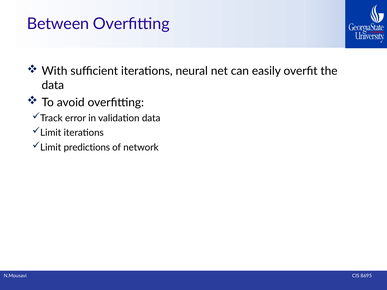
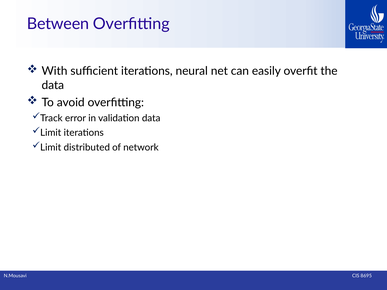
predictions: predictions -> distributed (87, 148)
